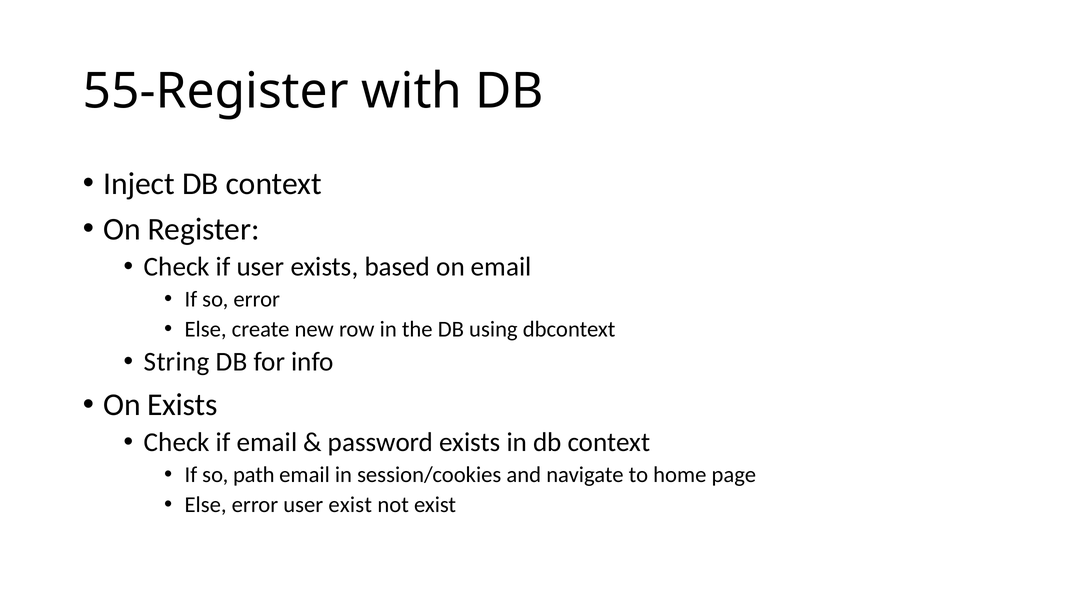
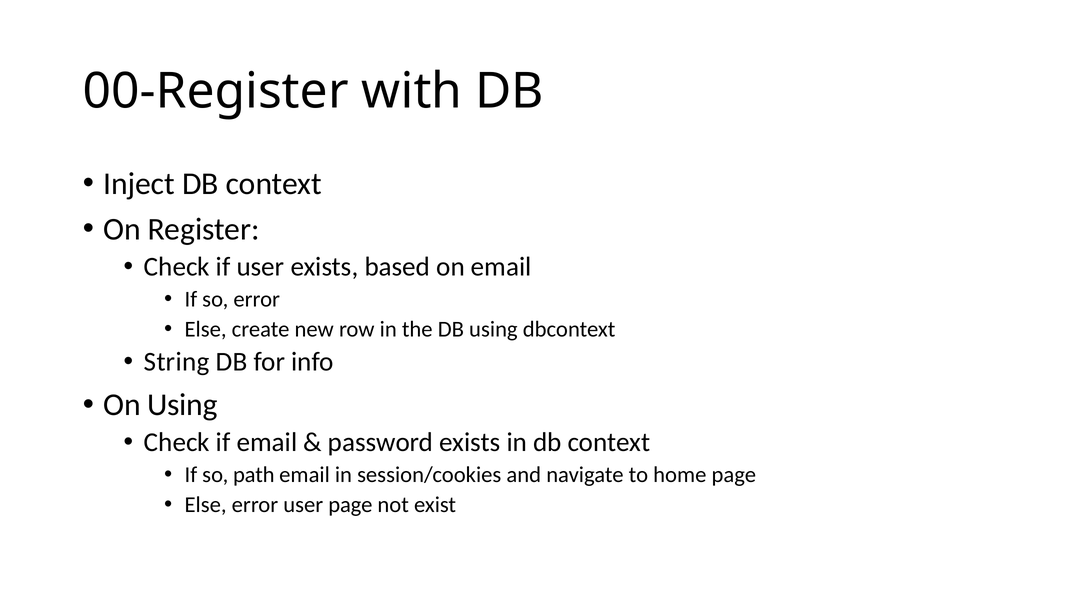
55-Register: 55-Register -> 00-Register (216, 91)
On Exists: Exists -> Using (182, 405)
user exist: exist -> page (350, 505)
